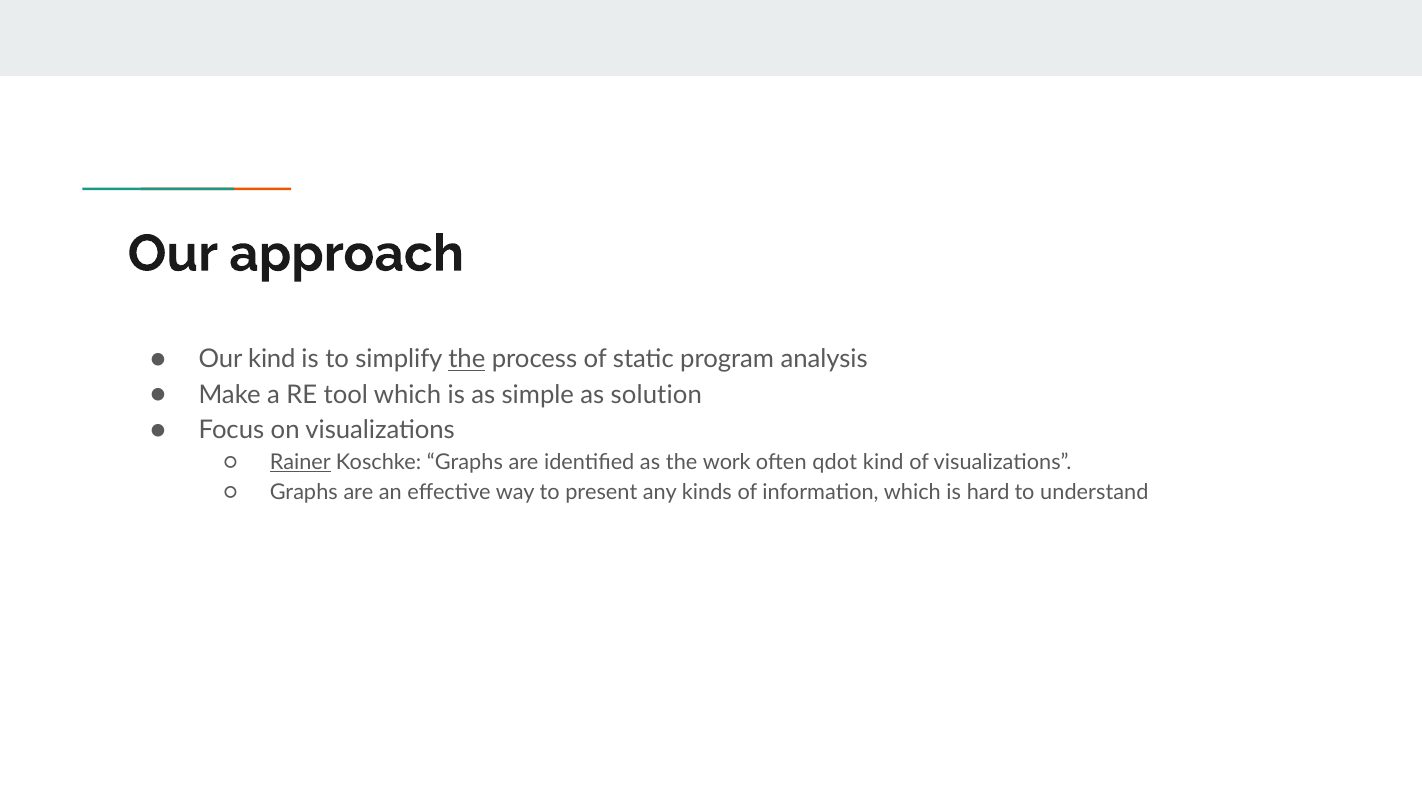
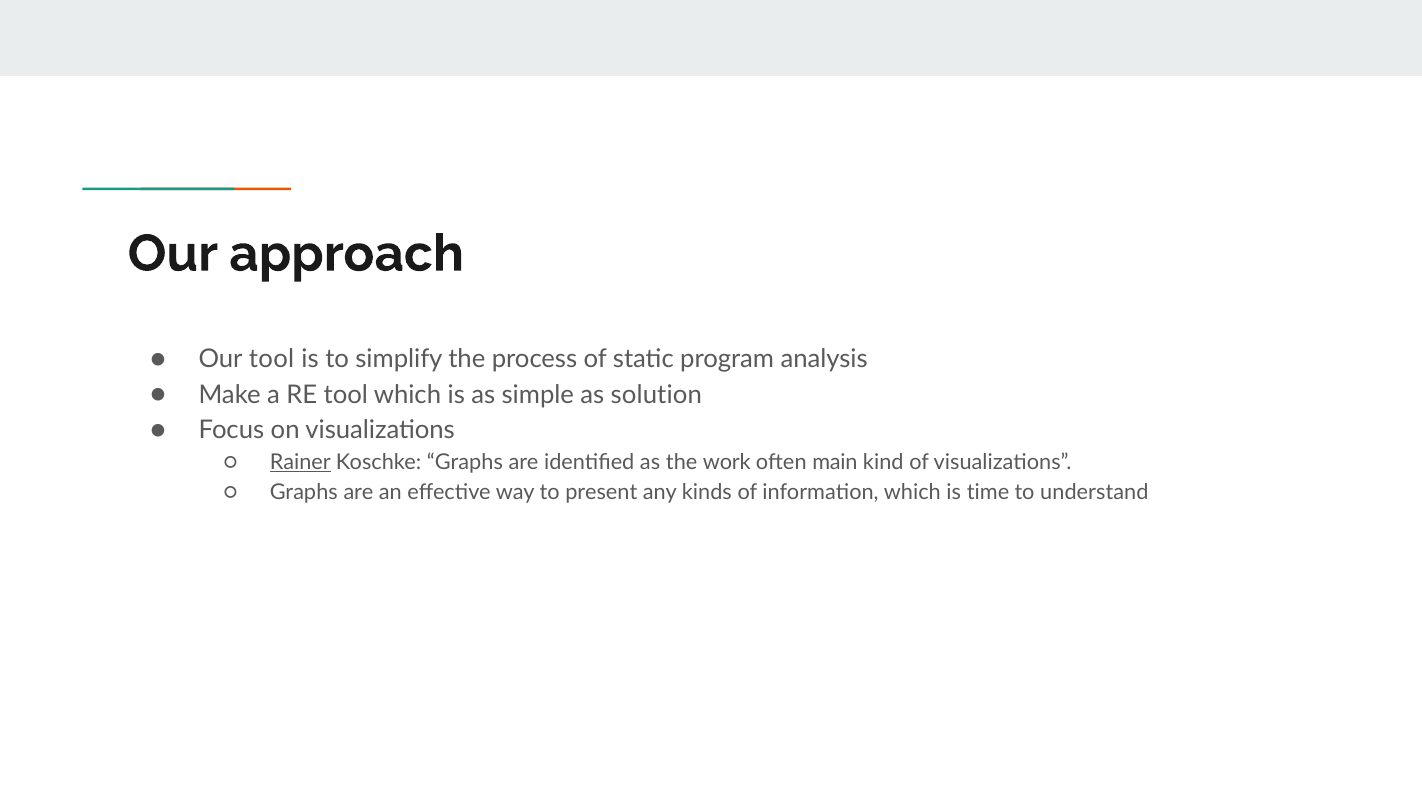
Our kind: kind -> tool (272, 359)
the underline: present -> none (467, 359)
qdot: qdot -> main (835, 462)
hard: hard -> time (988, 492)
